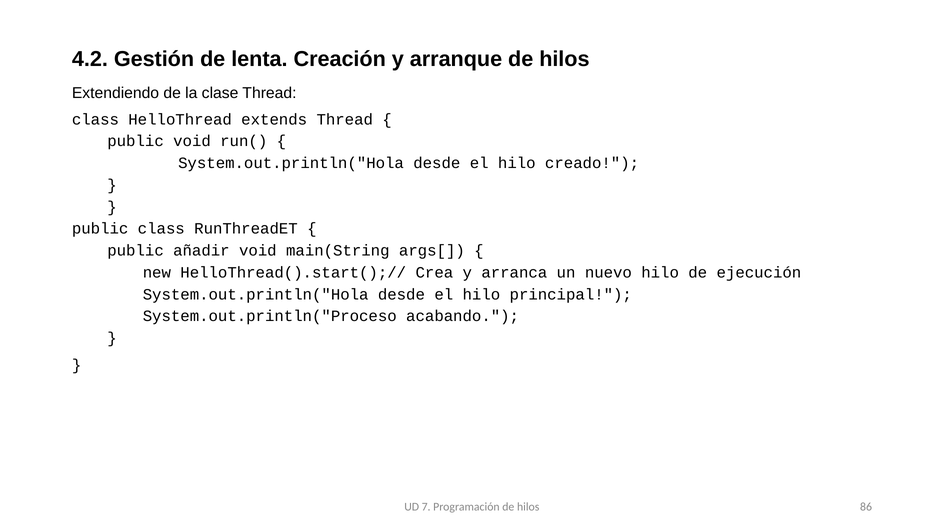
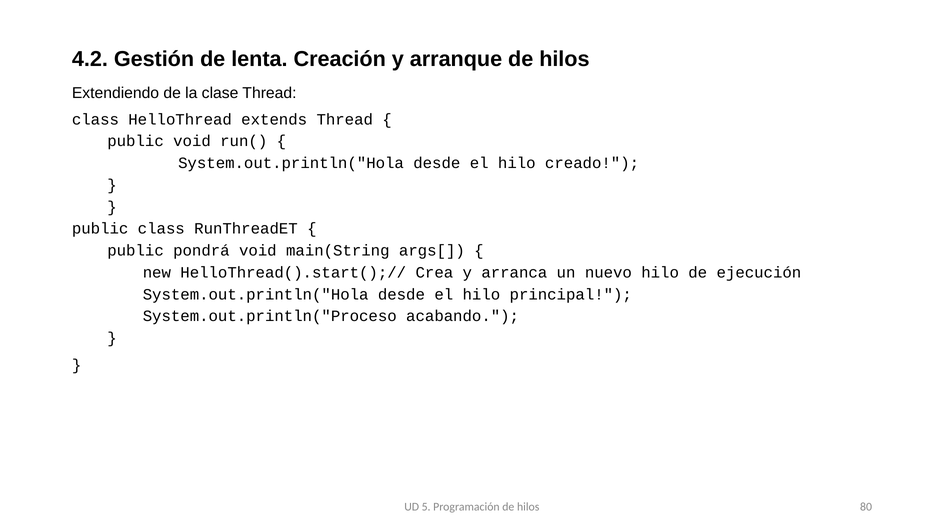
añadir: añadir -> pondrá (201, 251)
7: 7 -> 5 (426, 507)
86: 86 -> 80 (866, 507)
